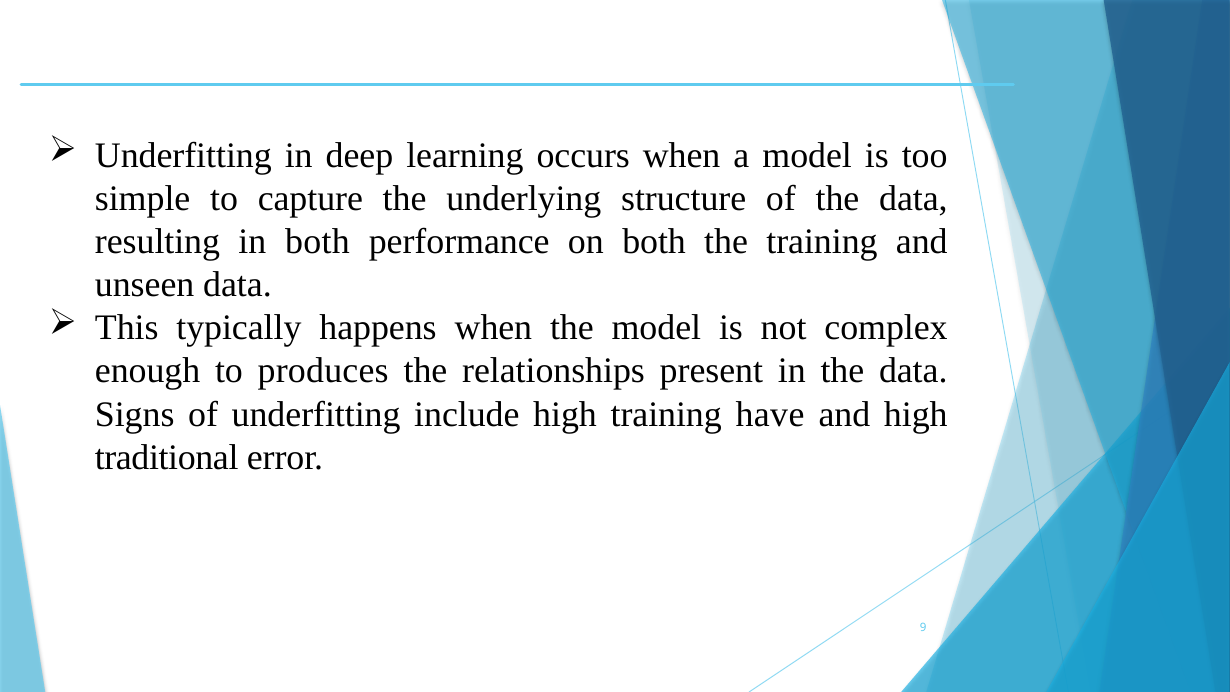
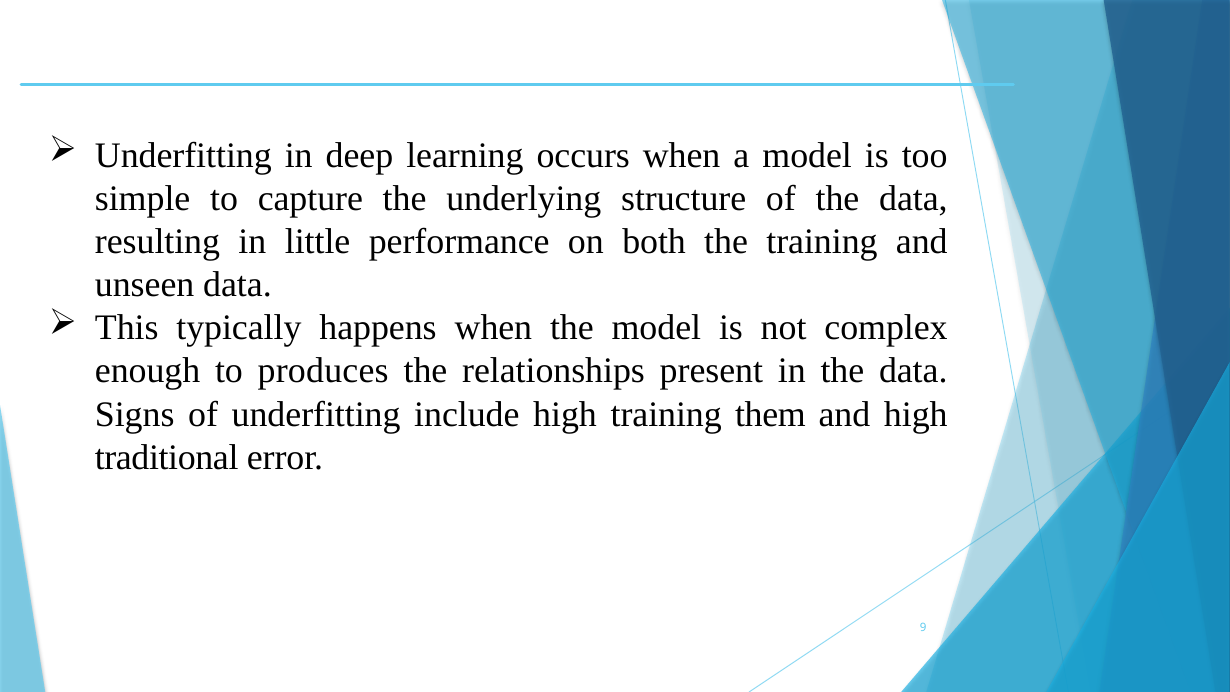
in both: both -> little (318, 242)
have: have -> them (770, 414)
